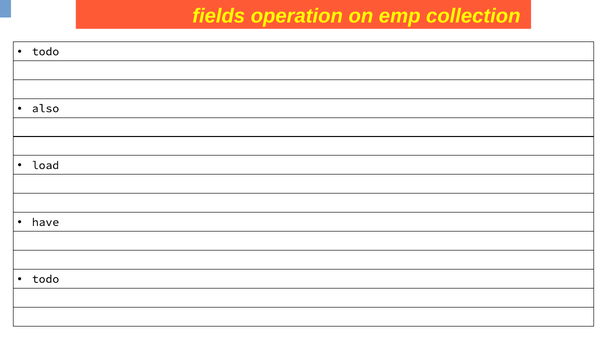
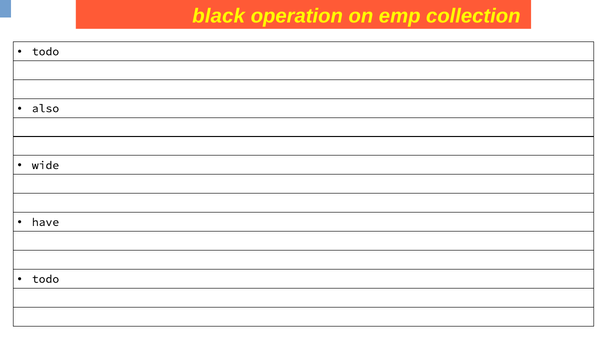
fields: fields -> black (219, 16)
load: load -> wide (46, 165)
